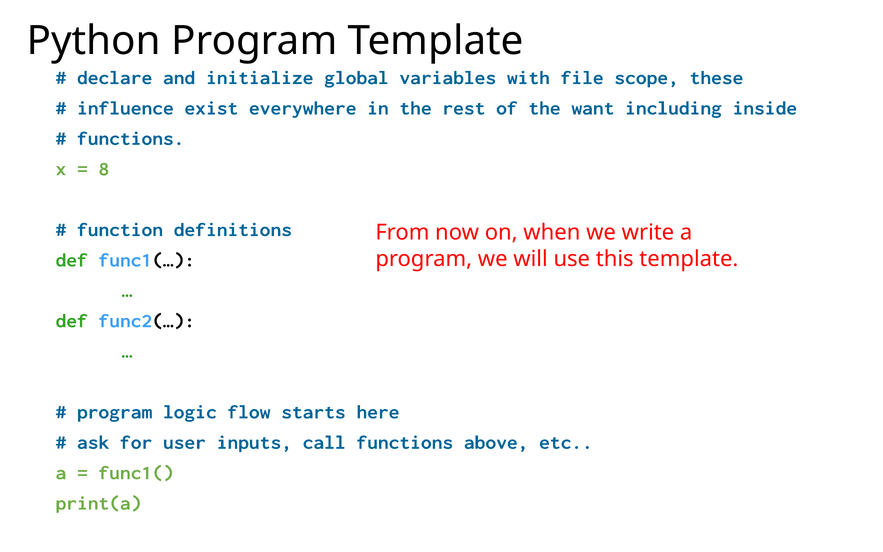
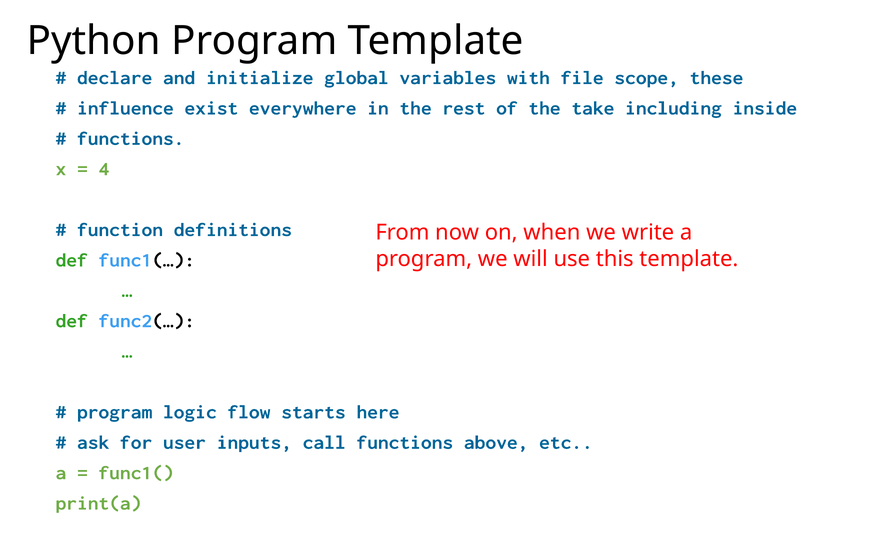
want: want -> take (593, 108)
8: 8 -> 4 (104, 169)
